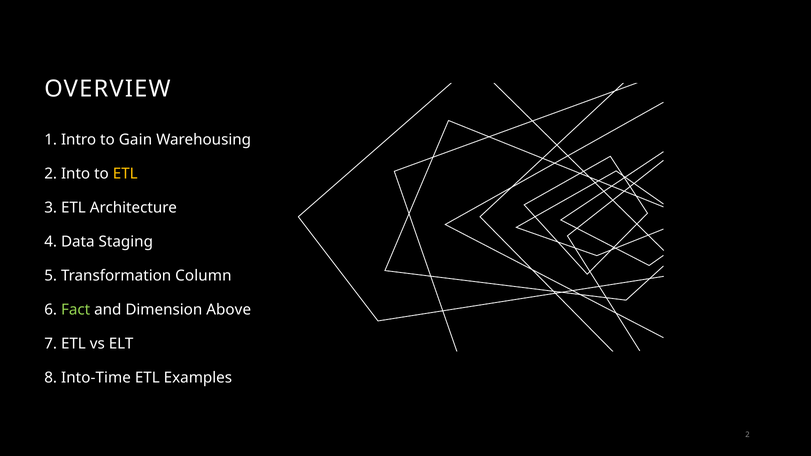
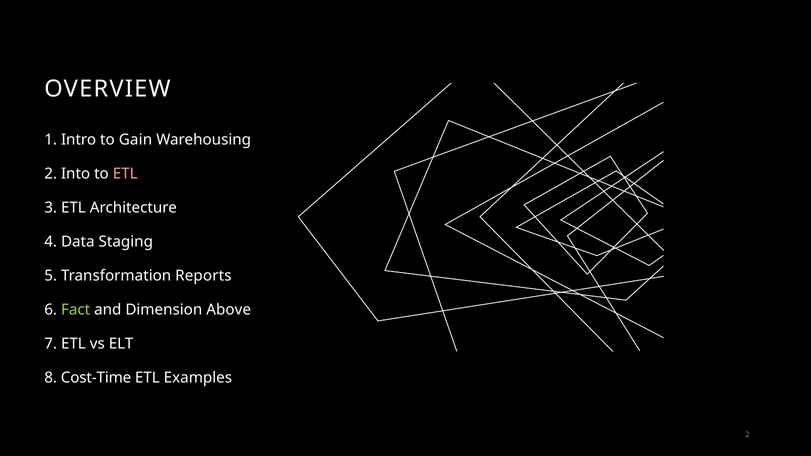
ETL colour: yellow -> pink (125, 174)
Column: Column -> Reports (203, 276)
Into-Time: Into-Time -> Cost-Time (96, 378)
